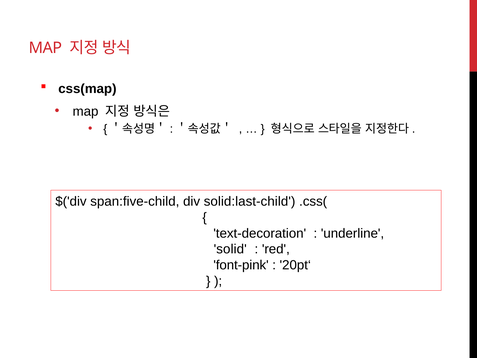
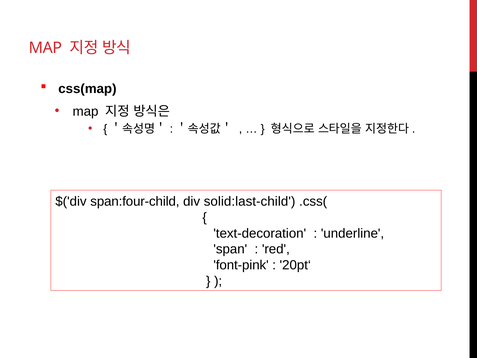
span:five-child: span:five-child -> span:four-child (135, 201)
solid: solid -> span (230, 249)
